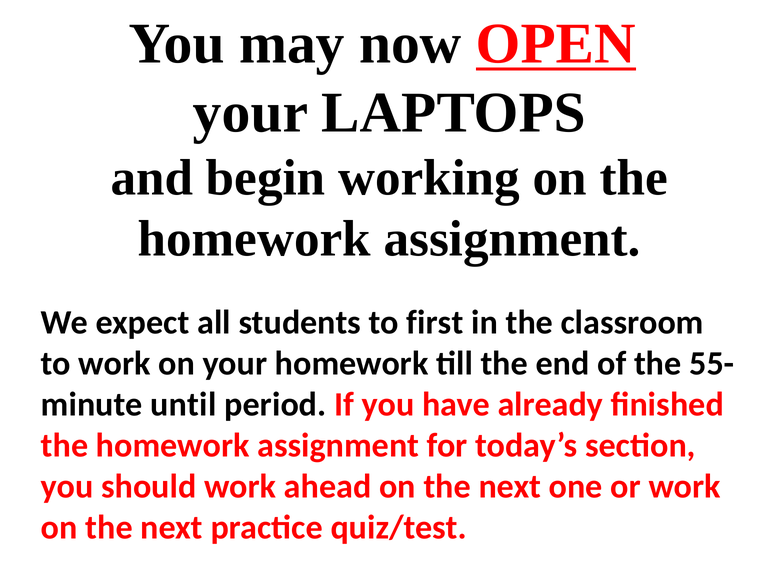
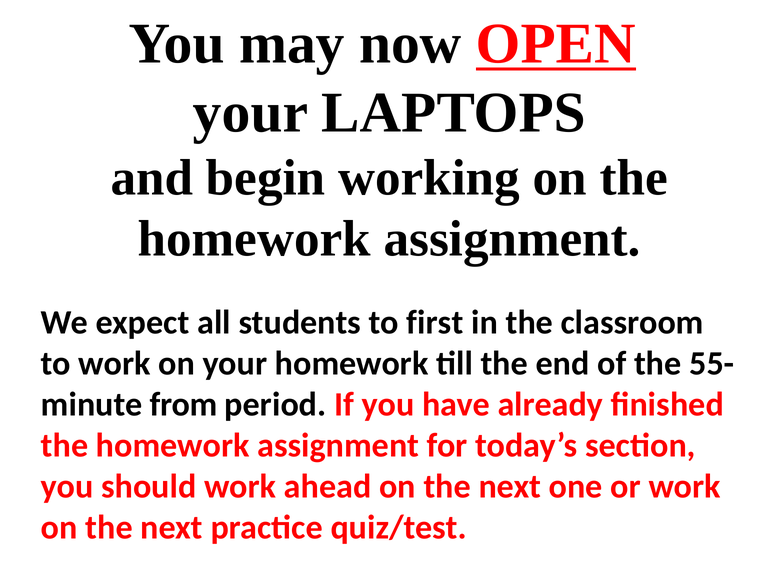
until: until -> from (184, 404)
